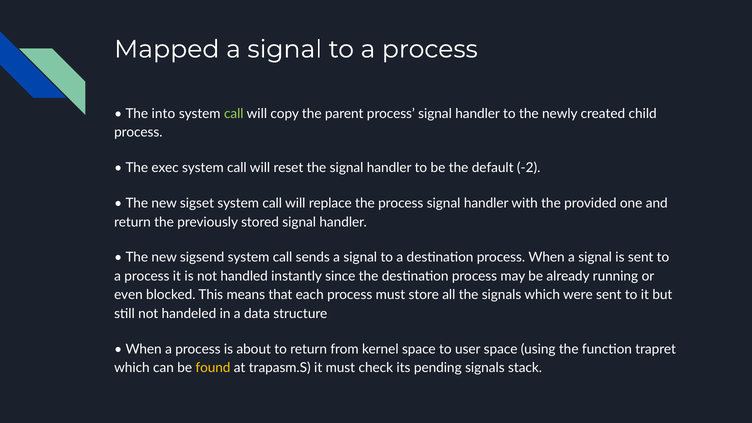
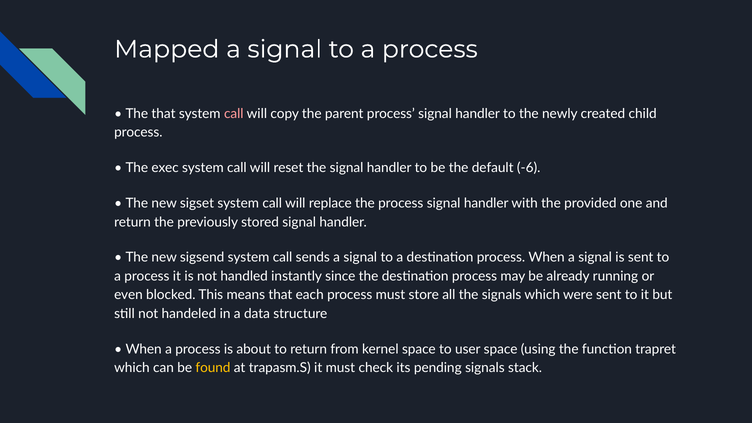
The into: into -> that (163, 114)
call colour: light green -> pink (234, 114)
-2: -2 -> -6 (529, 168)
